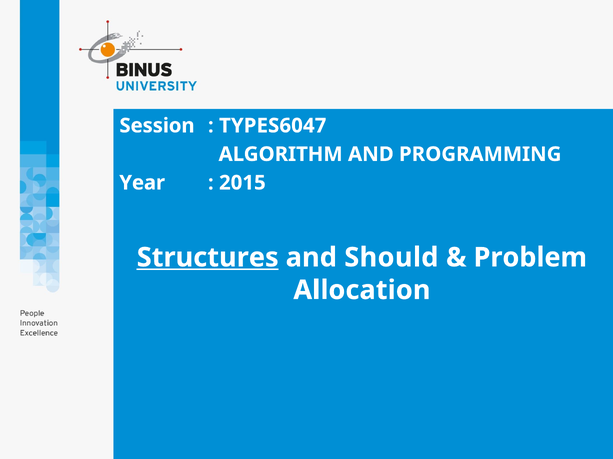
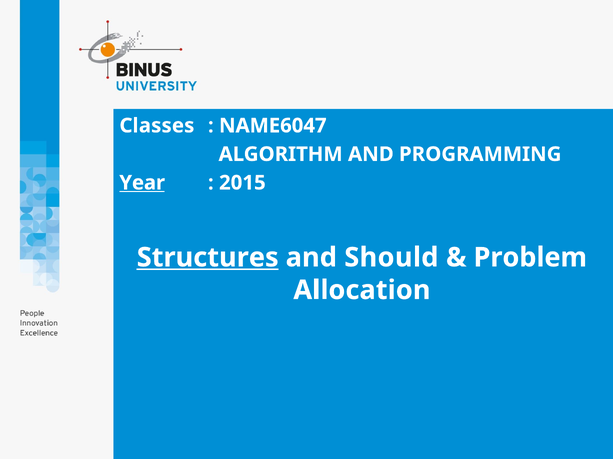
Session: Session -> Classes (157, 126)
TYPES6047: TYPES6047 -> NAME6047 (273, 126)
Year underline: none -> present (142, 183)
